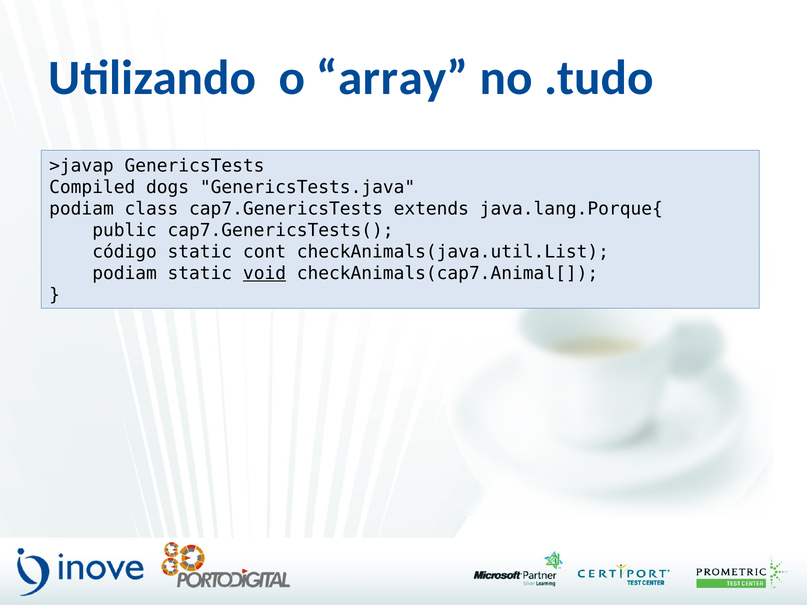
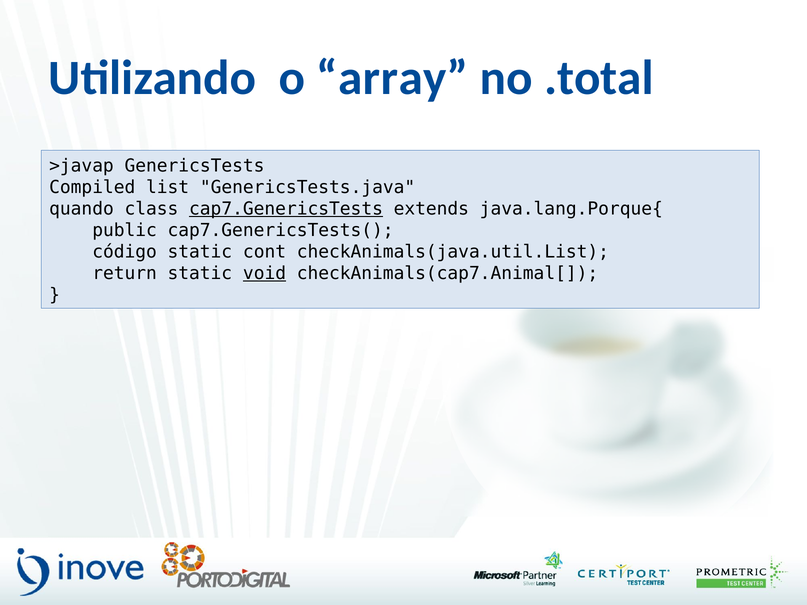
.tudo: .tudo -> .total (599, 78)
dogs: dogs -> list (168, 188)
podiam: podiam -> quando (82, 209)
cap7.GenericsTests underline: none -> present (286, 209)
podiam: podiam -> return (125, 274)
